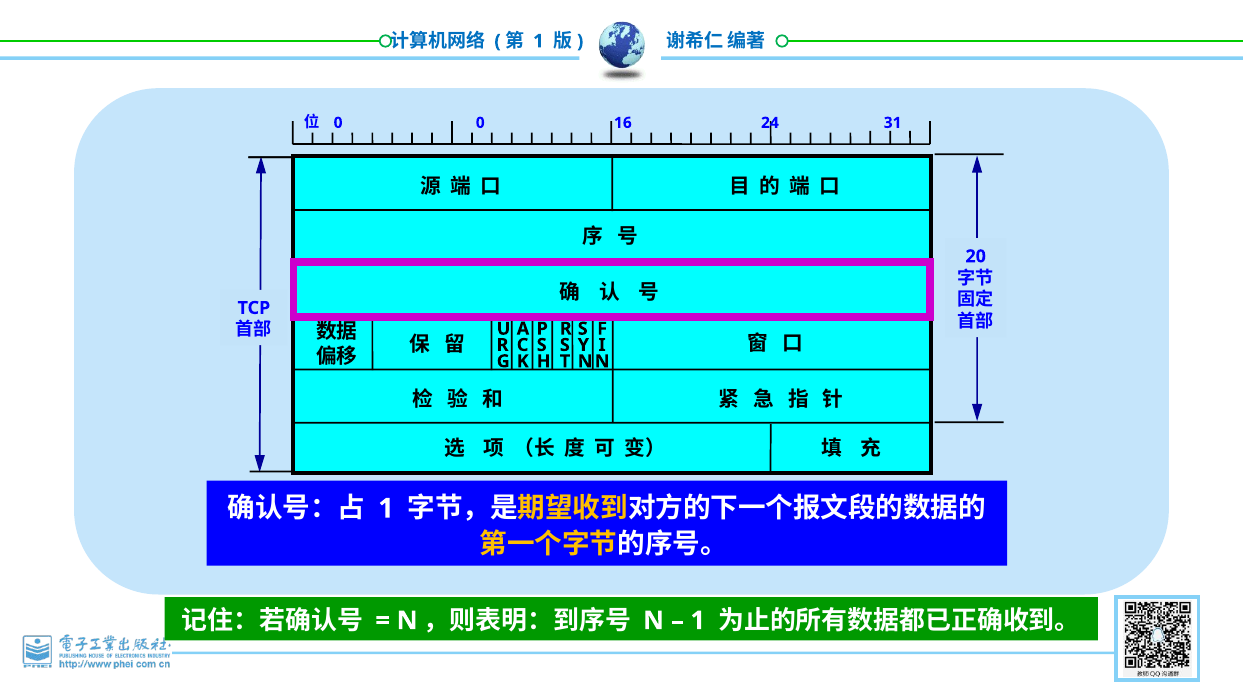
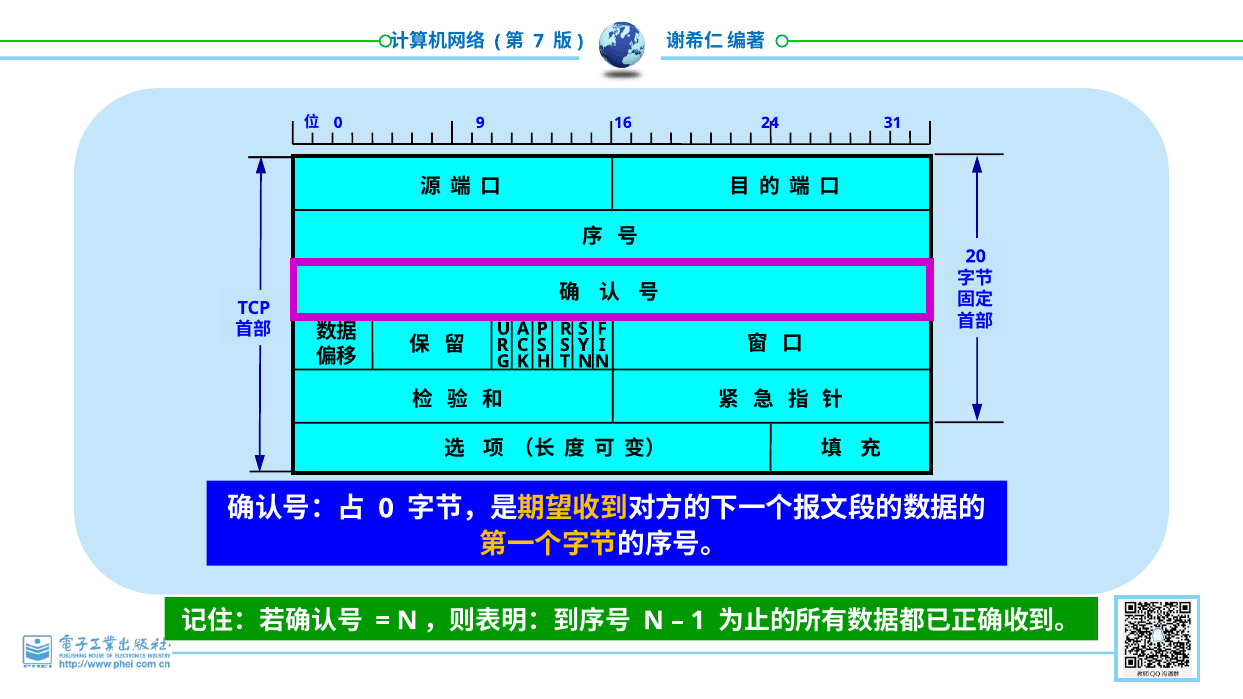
1: 1 -> 7 (539, 41)
0 0: 0 -> 9 (480, 123)
1: 1 -> 0 (386, 509)
